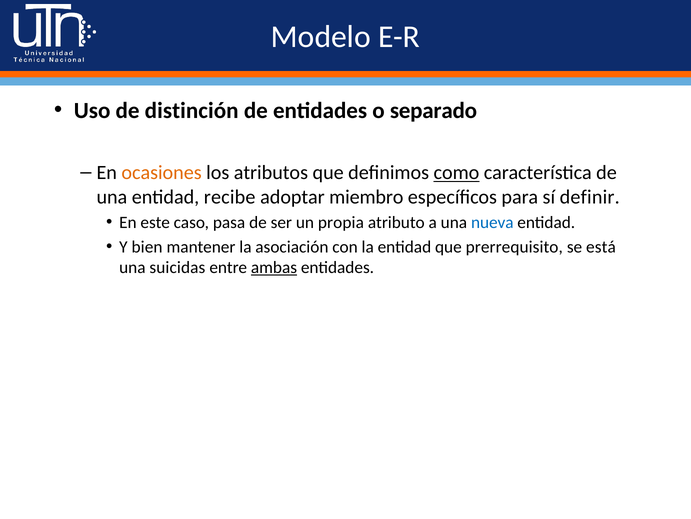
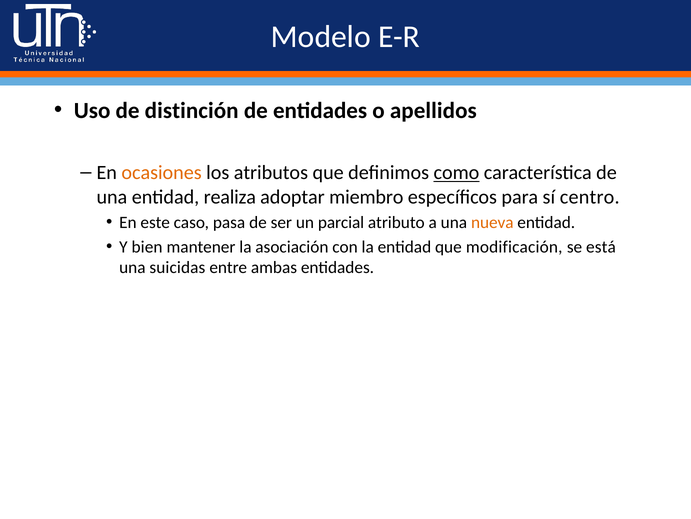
separado: separado -> apellidos (433, 110)
recibe: recibe -> realiza (230, 197)
definir: definir -> centro (590, 197)
propia: propia -> parcial (341, 222)
nueva colour: blue -> orange (492, 222)
prerrequisito: prerrequisito -> modificación (514, 247)
ambas underline: present -> none (274, 267)
